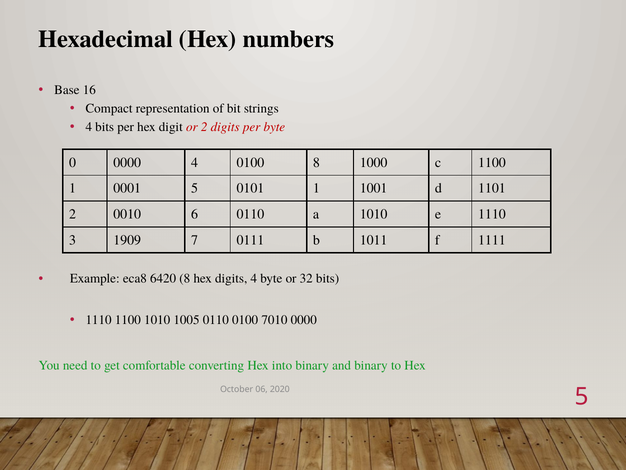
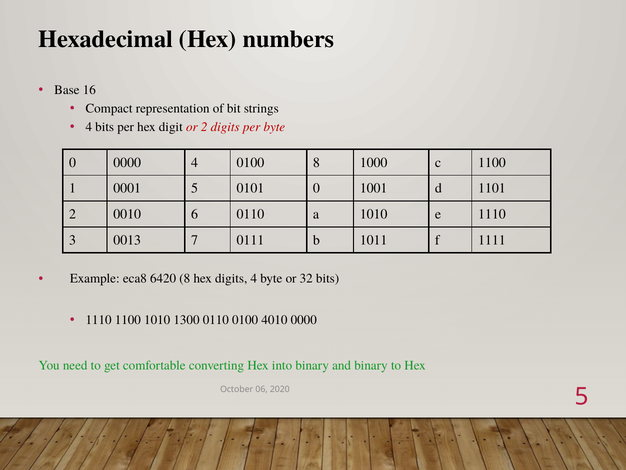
0101 1: 1 -> 0 (316, 188)
1909: 1909 -> 0013 (127, 240)
1005: 1005 -> 1300 (186, 320)
7010: 7010 -> 4010 (274, 320)
